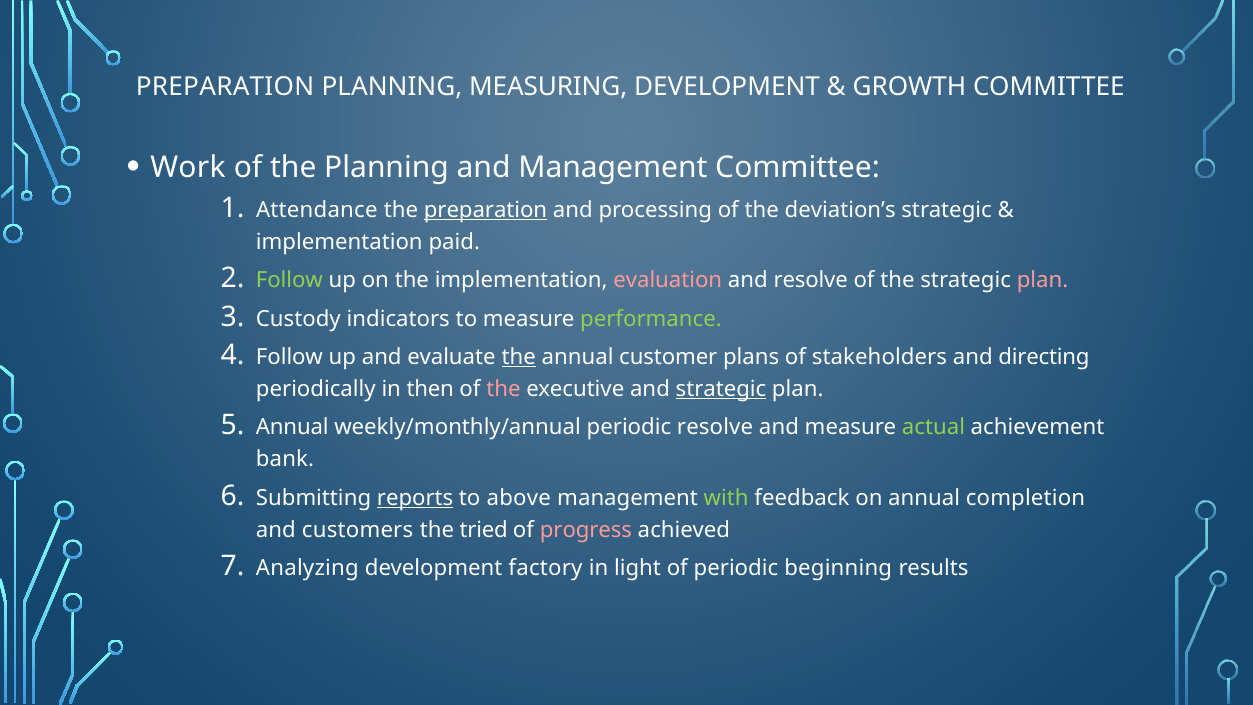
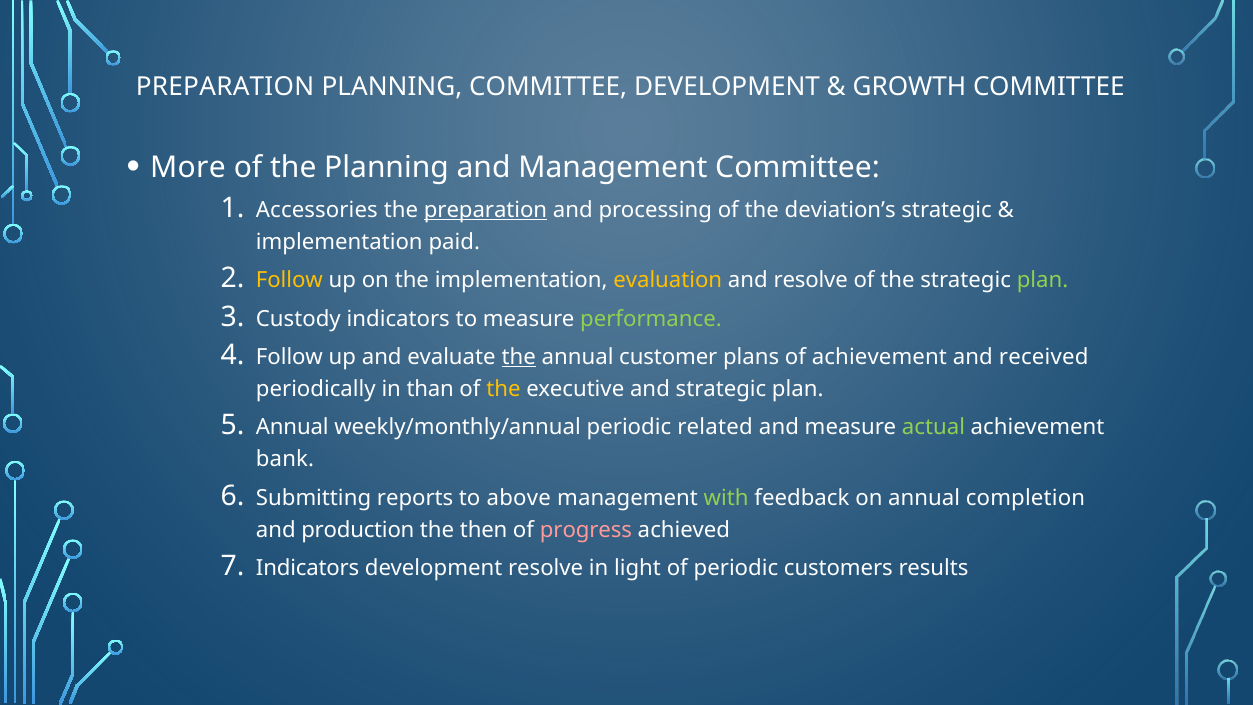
PLANNING MEASURING: MEASURING -> COMMITTEE (548, 86)
Work: Work -> More (188, 167)
Attendance: Attendance -> Accessories (317, 210)
Follow colour: light green -> yellow (289, 280)
evaluation colour: pink -> yellow (668, 280)
plan colour: pink -> light green (1043, 280)
of stakeholders: stakeholders -> achievement (879, 357)
directing: directing -> received (1044, 357)
then: then -> than (430, 389)
the colour: pink -> yellow (503, 389)
strategic underline: present -> none (721, 389)
periodic resolve: resolve -> related (715, 428)
reports underline: present -> none (415, 498)
customers: customers -> production (358, 530)
tried: tried -> then (484, 530)
Analyzing: Analyzing -> Indicators (308, 568)
development factory: factory -> resolve (546, 568)
beginning: beginning -> customers (838, 568)
